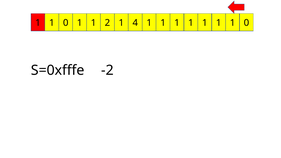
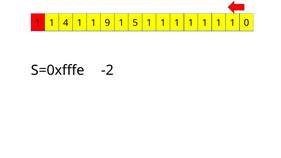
0: 0 -> 4 (66, 23)
2: 2 -> 9 (107, 23)
4: 4 -> 5 (135, 23)
